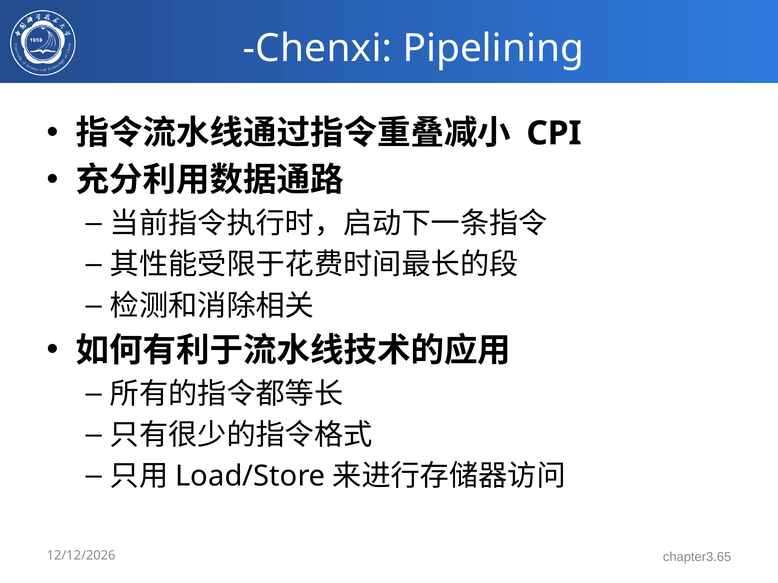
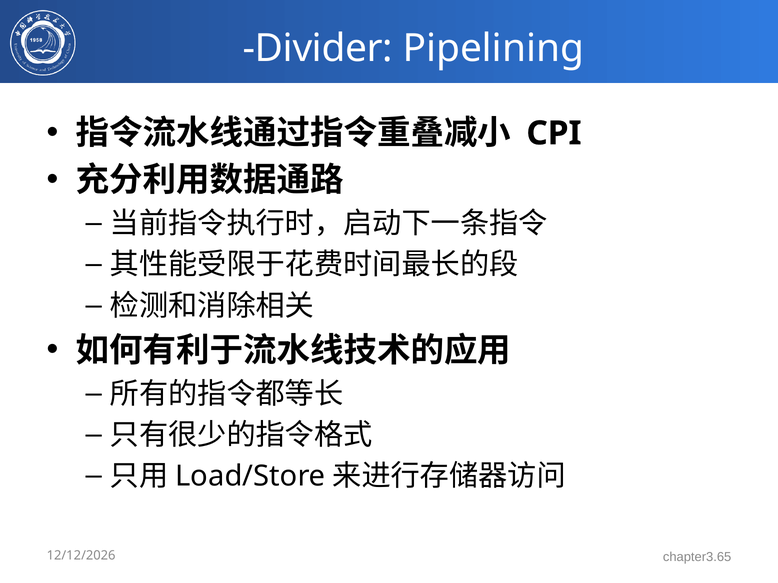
Chenxi: Chenxi -> Divider (318, 49)
